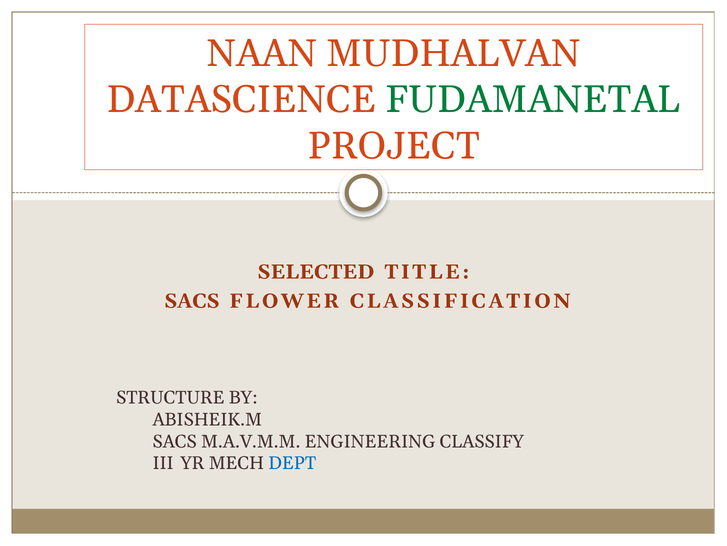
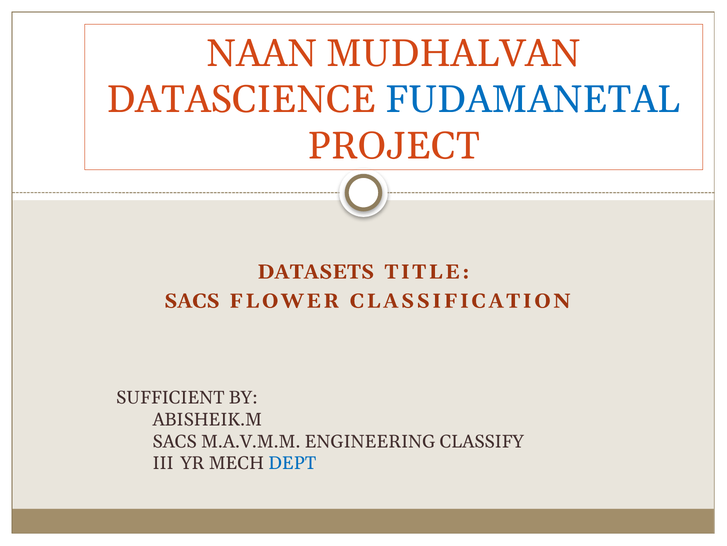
FUDAMANETAL colour: green -> blue (533, 100)
SELECTED: SELECTED -> DATASETS (316, 272)
STRUCTURE: STRUCTURE -> SUFFICIENT (170, 397)
